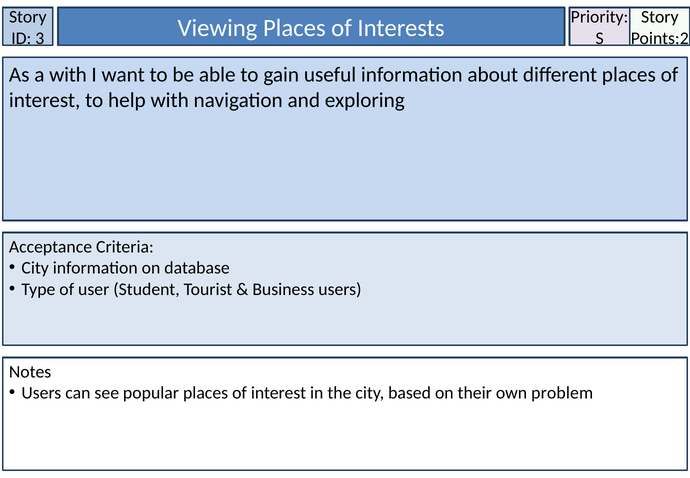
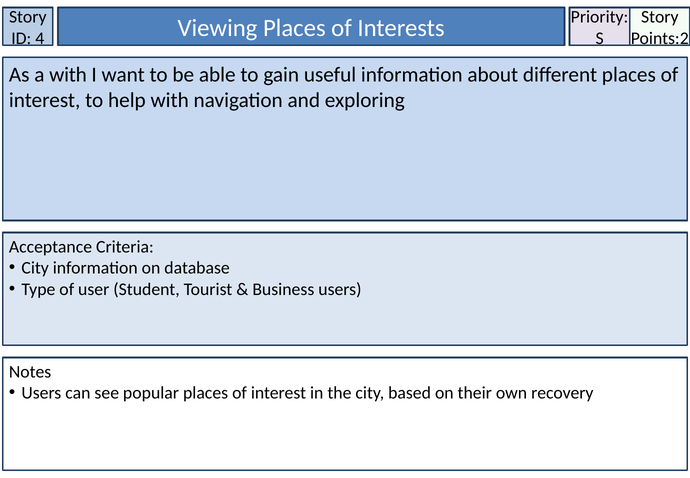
3: 3 -> 4 (40, 38)
problem: problem -> recovery (562, 393)
